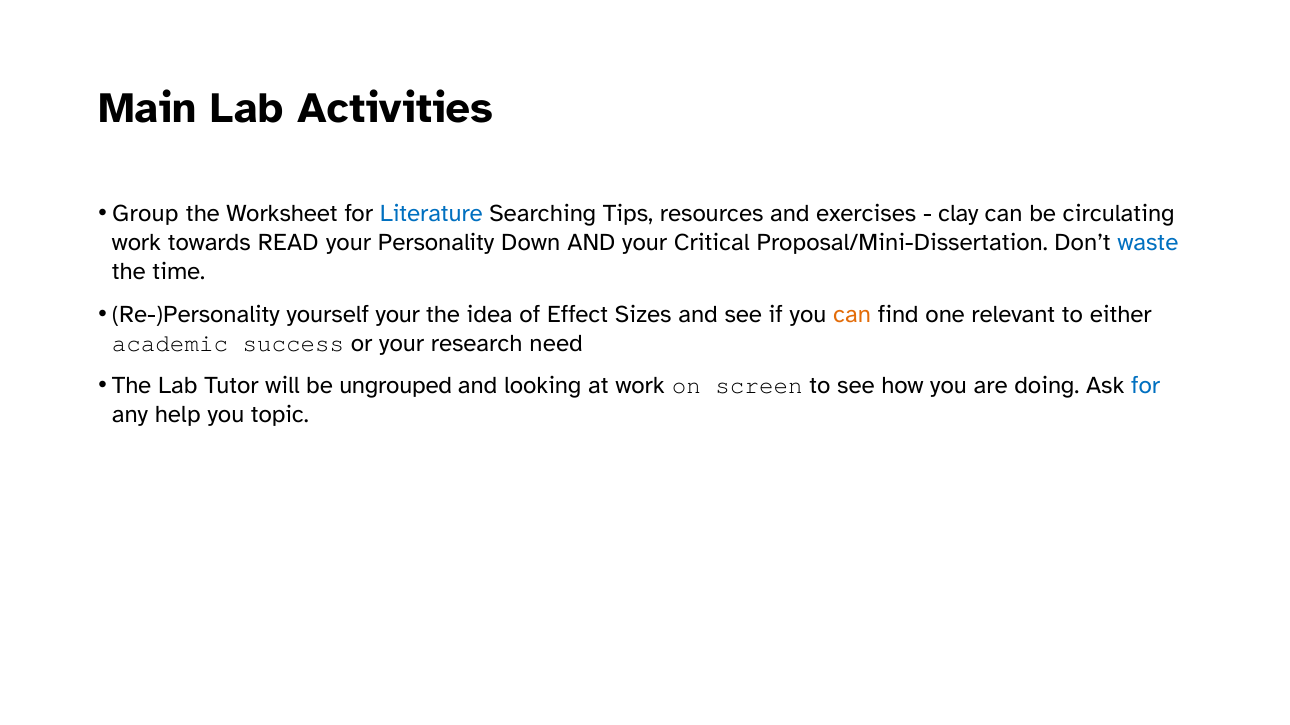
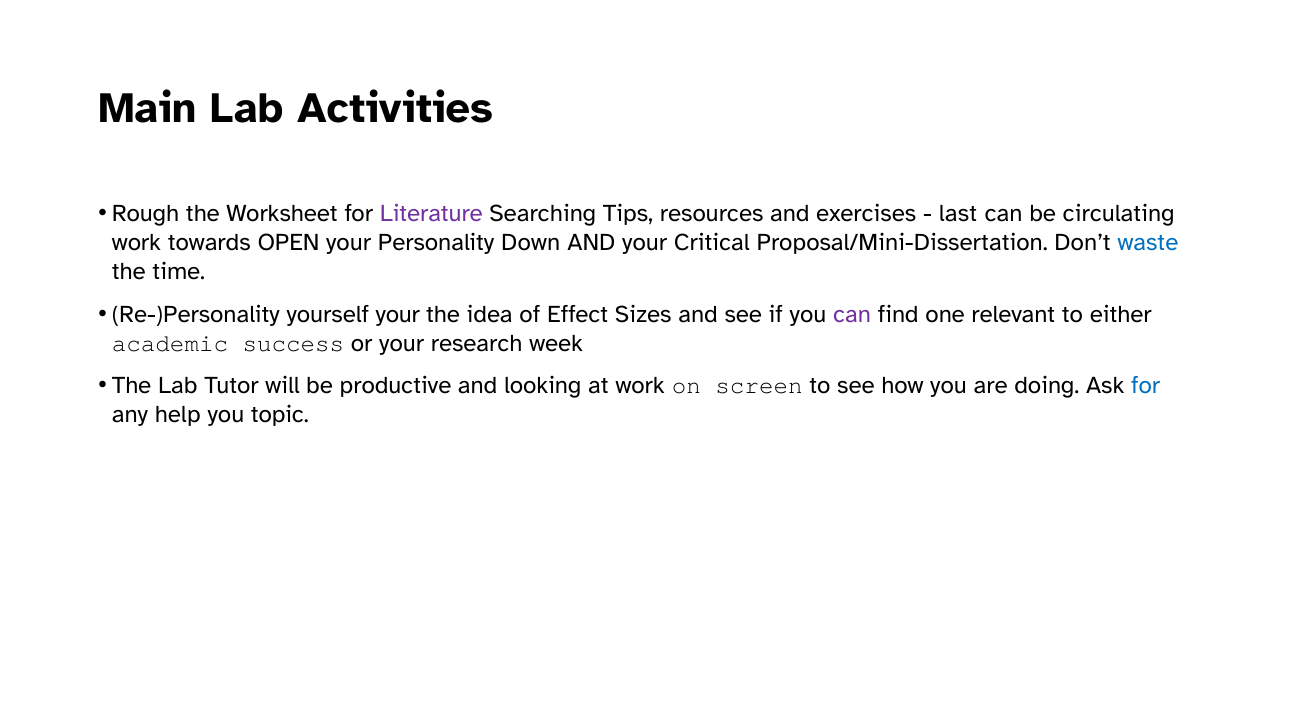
Group: Group -> Rough (146, 214)
Literature colour: blue -> purple (431, 214)
clay: clay -> last (958, 214)
READ: READ -> OPEN (289, 243)
can colour: orange -> purple (852, 315)
need: need -> week (556, 344)
ungrouped: ungrouped -> productive (396, 386)
